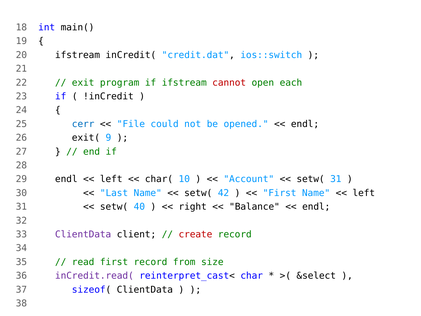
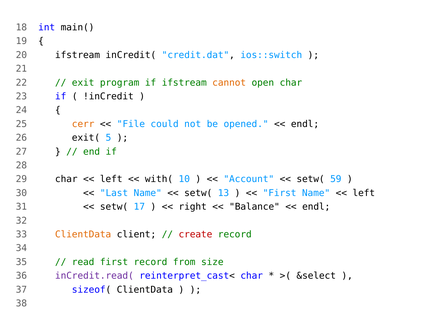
cannot colour: red -> orange (229, 83)
open each: each -> char (291, 83)
cerr colour: blue -> orange (83, 124)
9: 9 -> 5 (108, 138)
29 endl: endl -> char (66, 179)
char(: char( -> with( (159, 179)
setw( 31: 31 -> 59 (336, 179)
42: 42 -> 13 (223, 193)
40: 40 -> 17 (139, 207)
ClientData colour: purple -> orange (83, 234)
